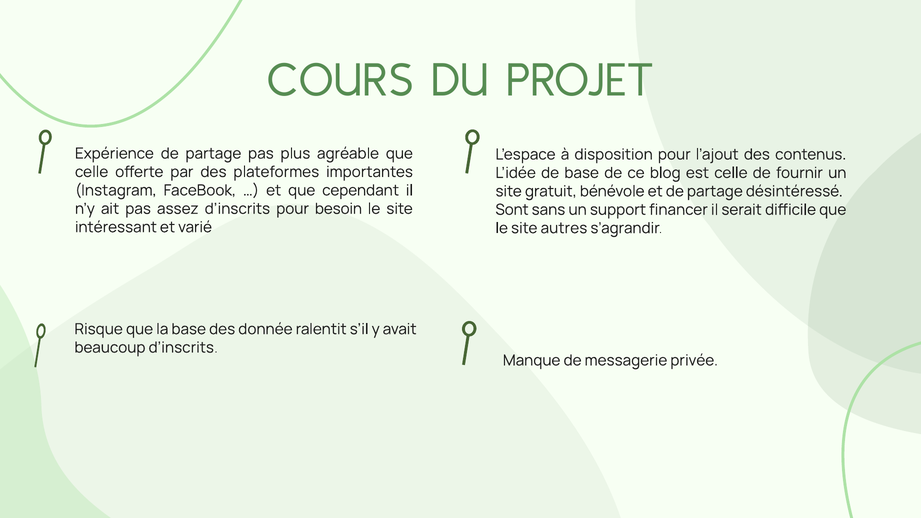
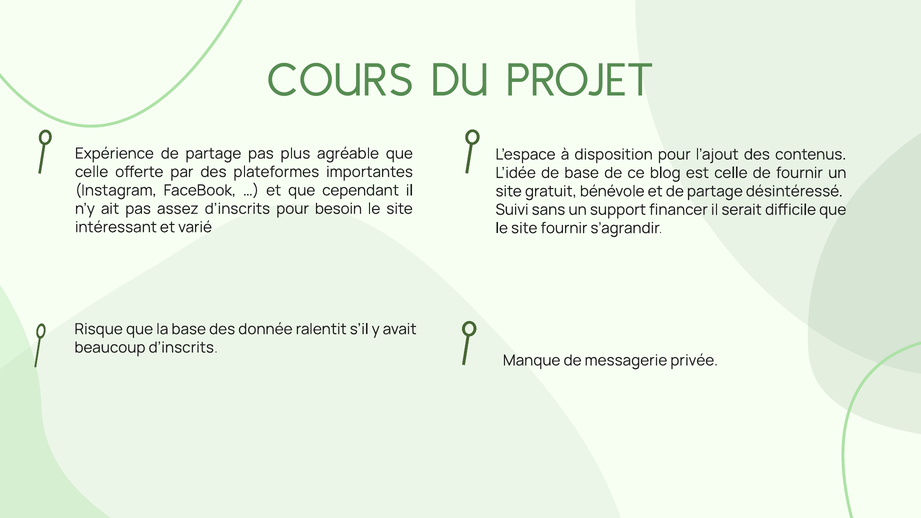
Sont: Sont -> Suivi (512, 210)
site autres: autres -> fournir (564, 228)
